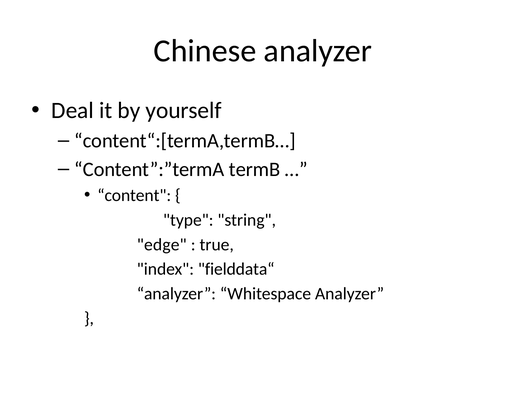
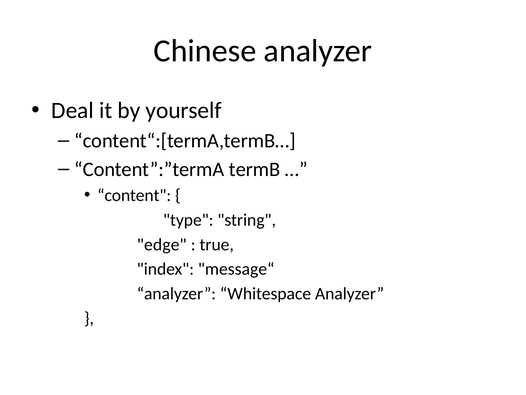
fielddata“: fielddata“ -> message“ (236, 269)
